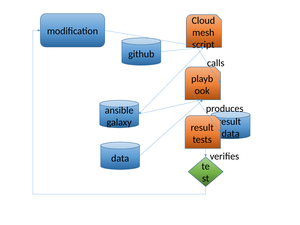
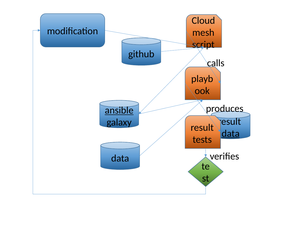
ansible underline: none -> present (119, 110)
